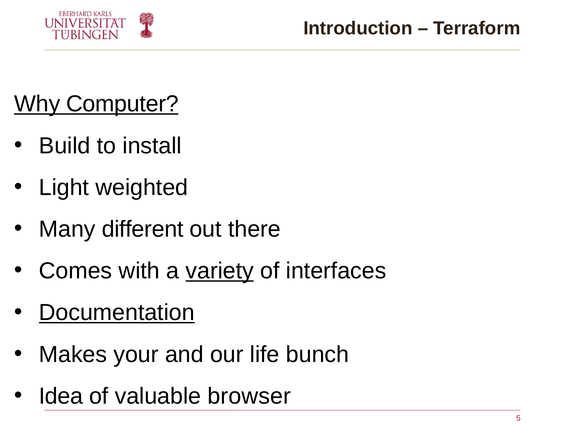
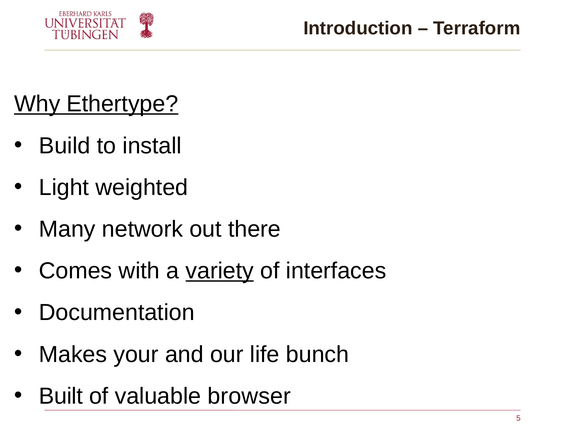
Computer: Computer -> Ethertype (122, 104)
different: different -> network (142, 229)
Documentation underline: present -> none (117, 312)
Idea: Idea -> Built (61, 396)
